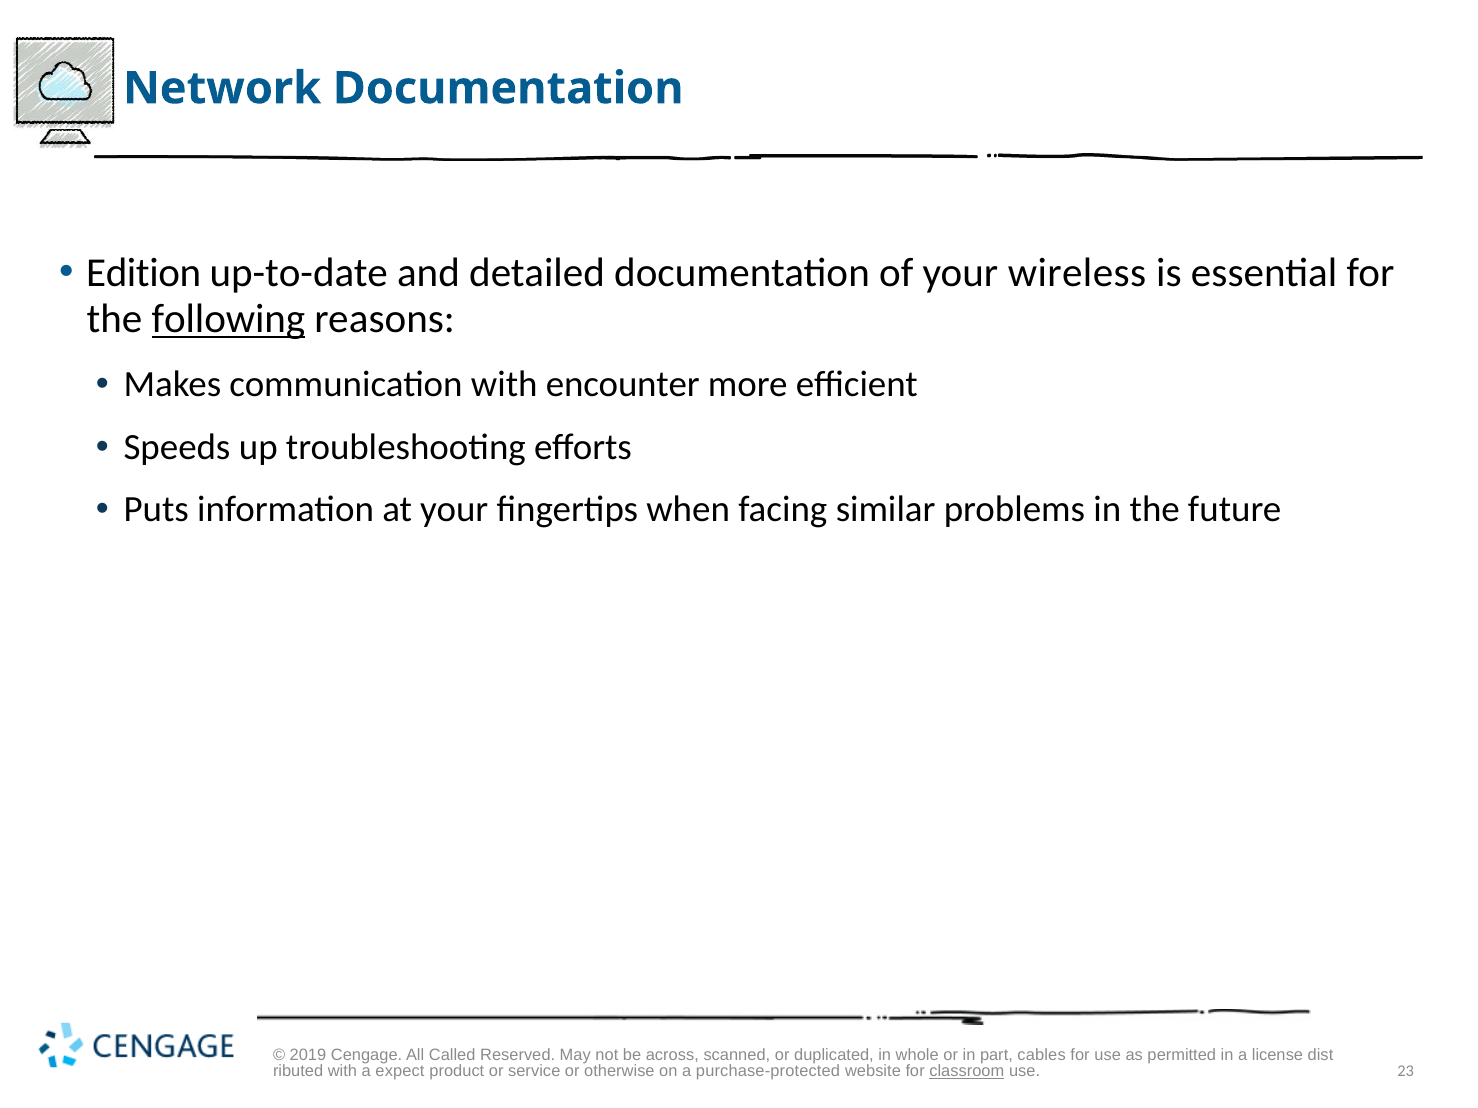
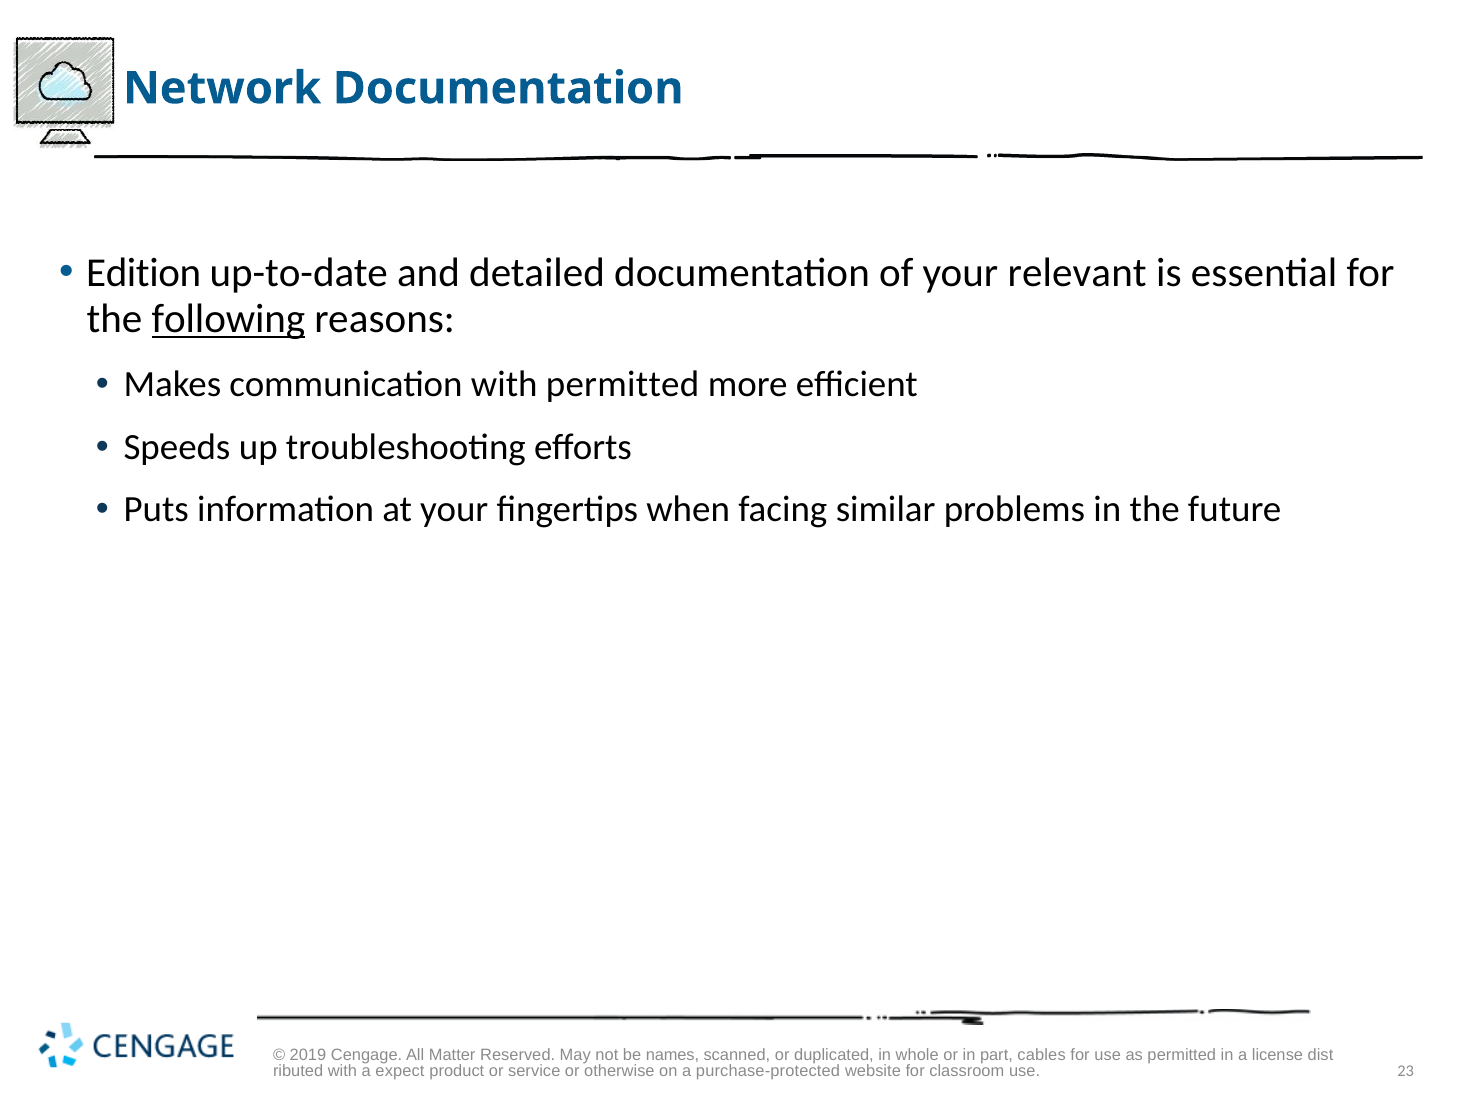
wireless: wireless -> relevant (1077, 273)
with encounter: encounter -> permitted (623, 384)
Called: Called -> Matter (452, 1055)
across: across -> names (672, 1055)
classroom underline: present -> none (967, 1072)
